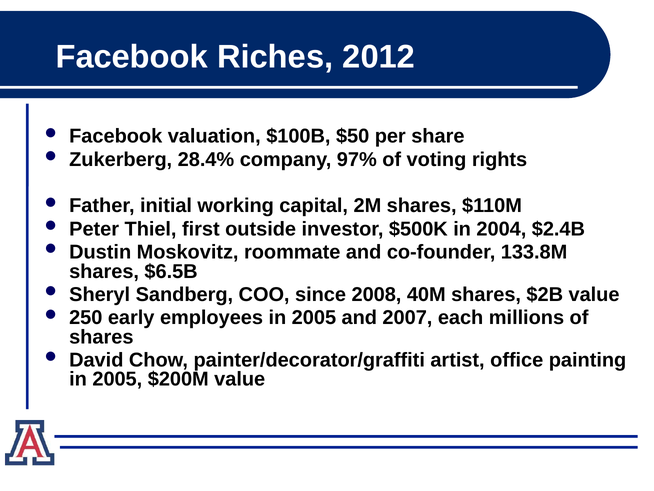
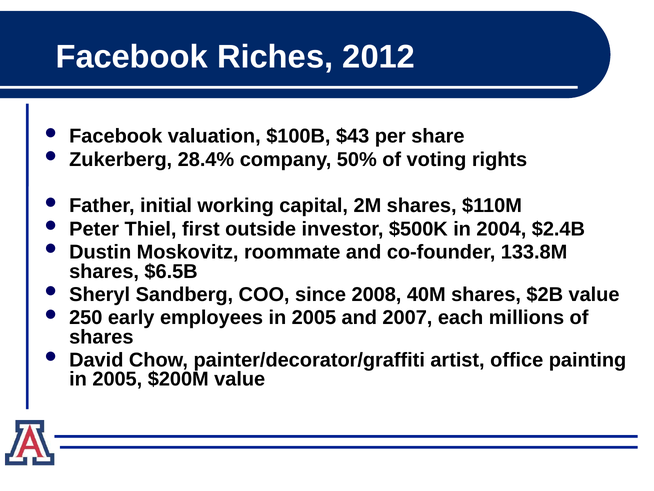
$50: $50 -> $43 (353, 136)
97%: 97% -> 50% (357, 159)
